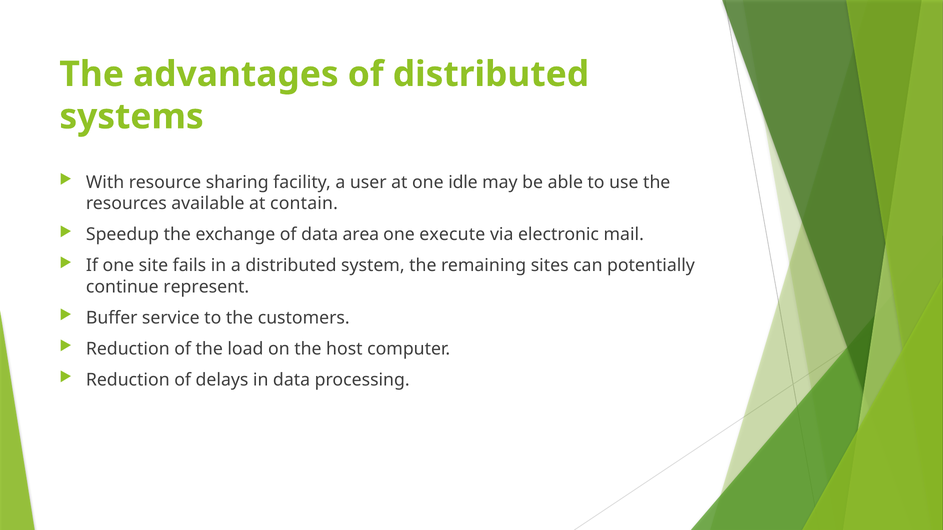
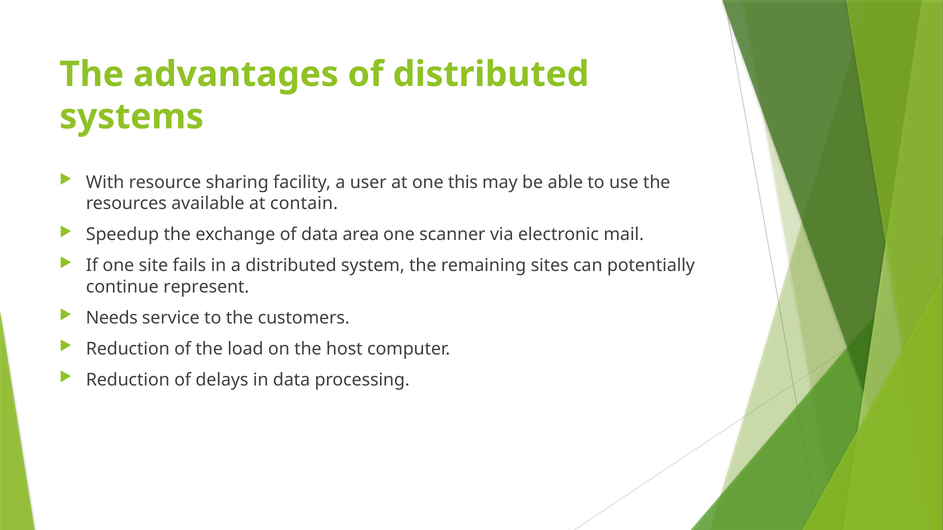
idle: idle -> this (463, 183)
execute: execute -> scanner (452, 235)
Buffer: Buffer -> Needs (112, 318)
